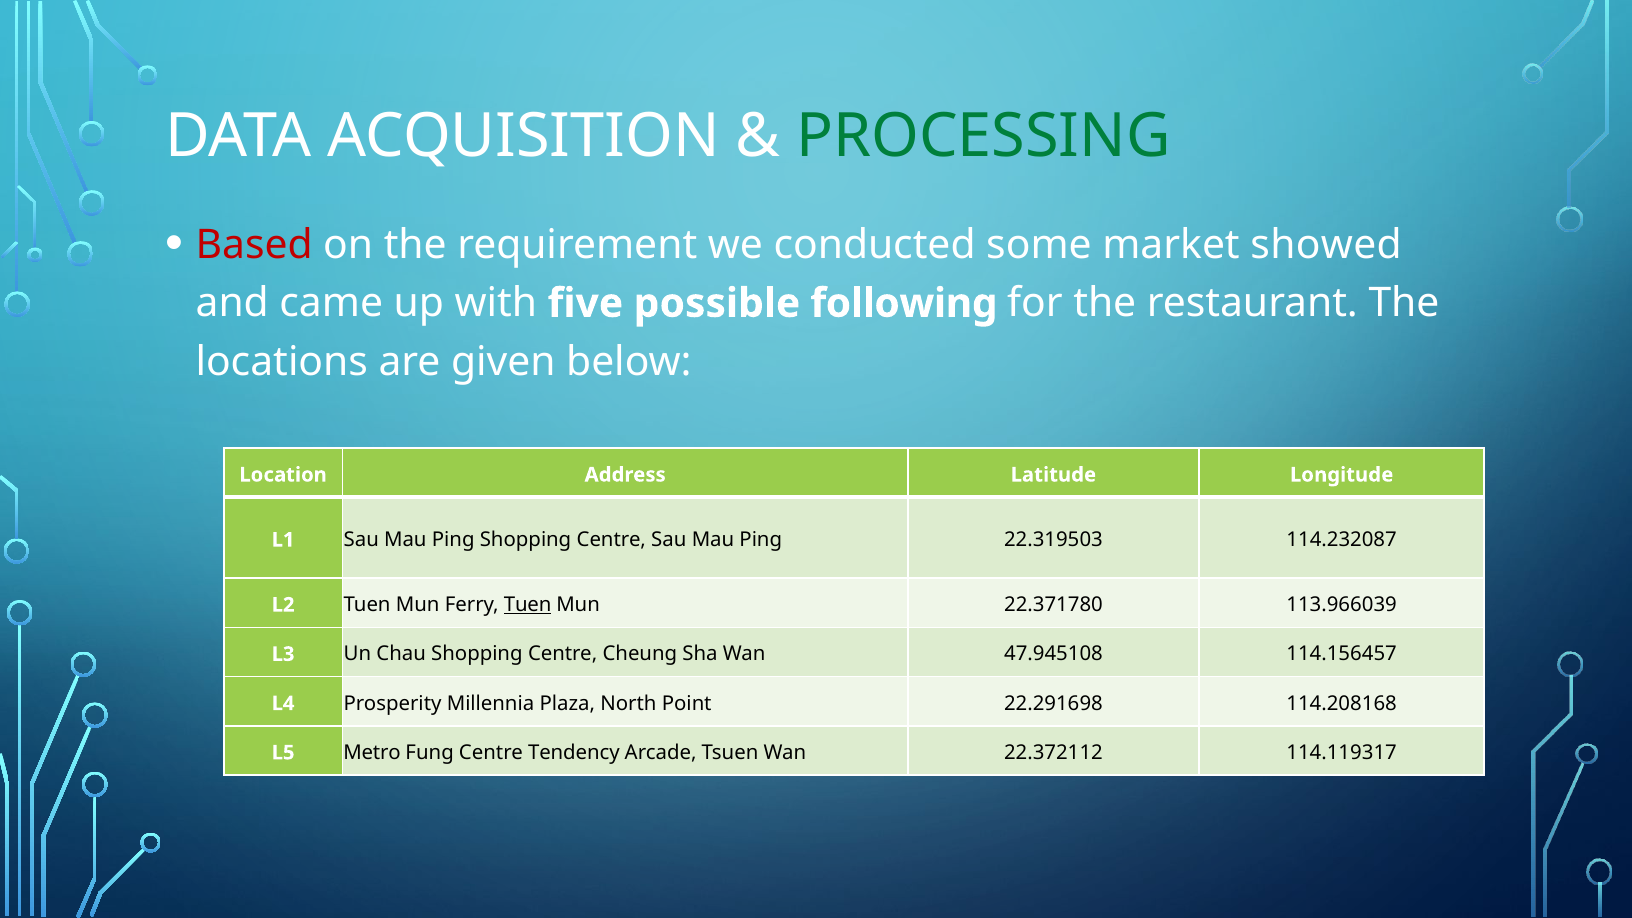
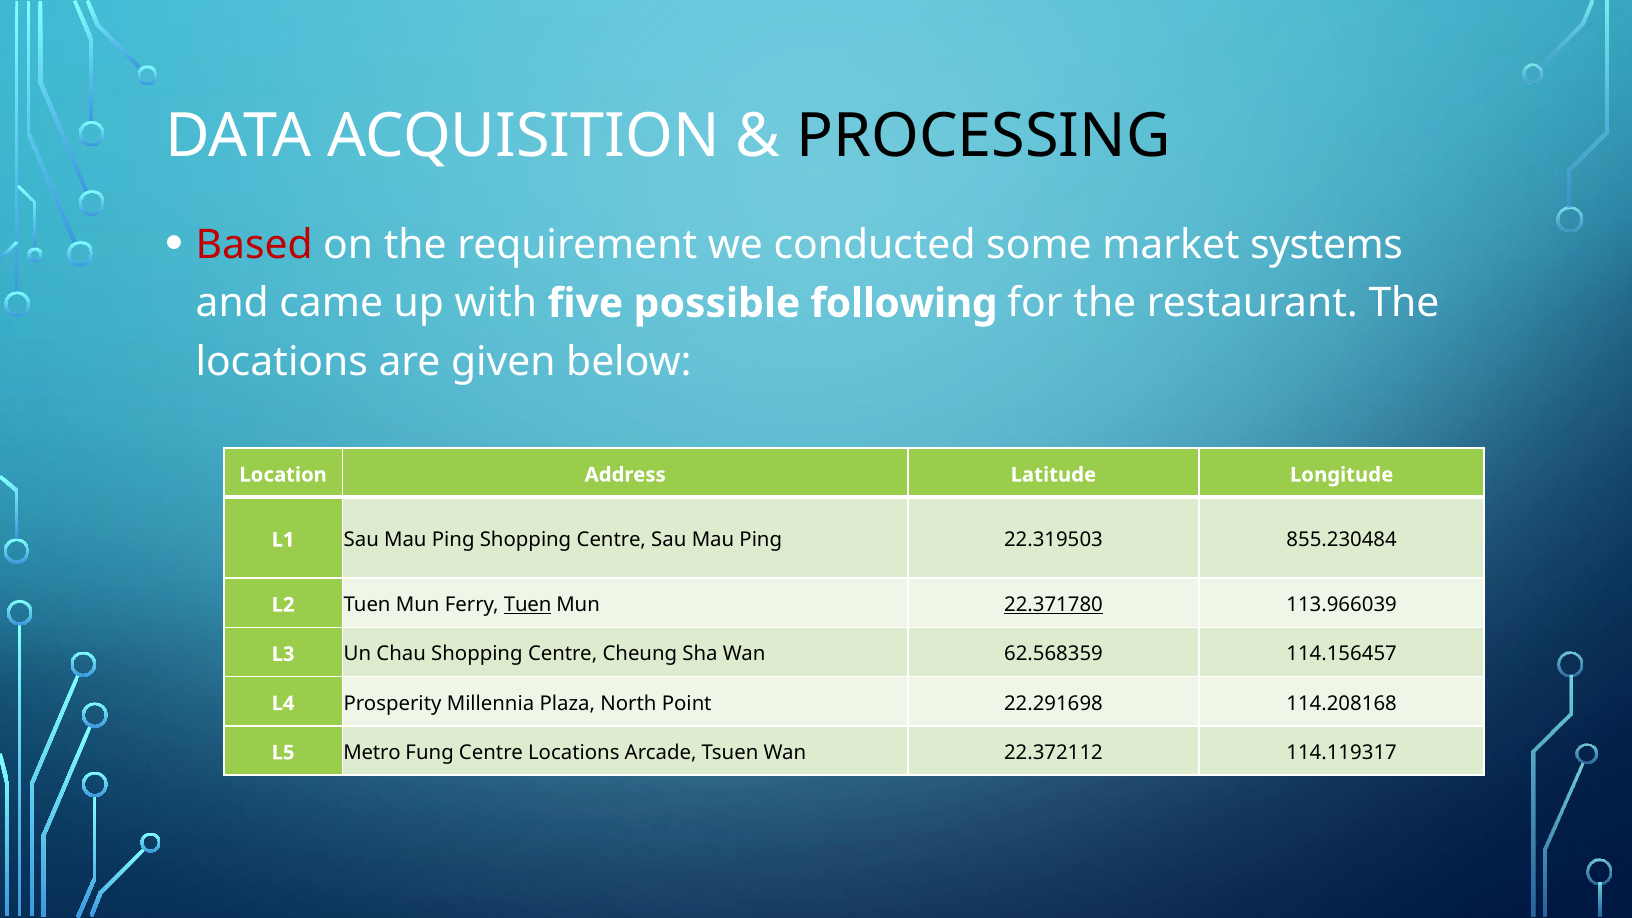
PROCESSING colour: green -> black (983, 136)
showed: showed -> systems (1326, 245)
114.232087: 114.232087 -> 855.230484 (1342, 540)
22.371780 underline: none -> present (1053, 605)
47.945108: 47.945108 -> 62.568359 (1053, 654)
Centre Tendency: Tendency -> Locations (574, 753)
